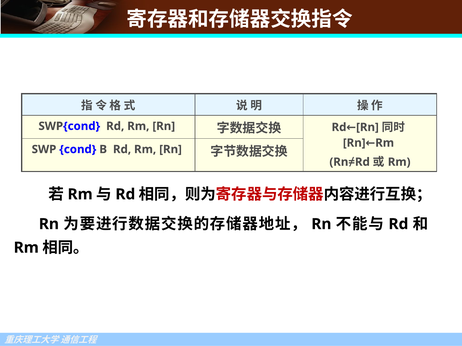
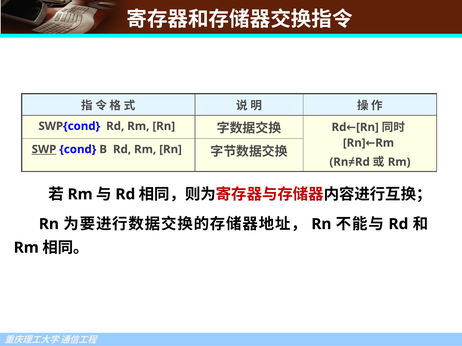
SWP underline: none -> present (44, 150)
